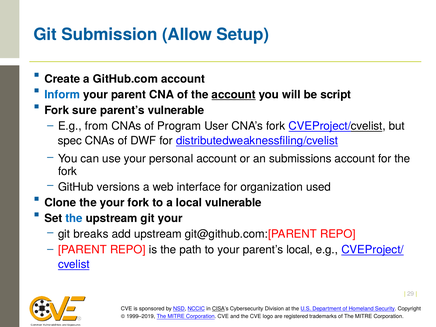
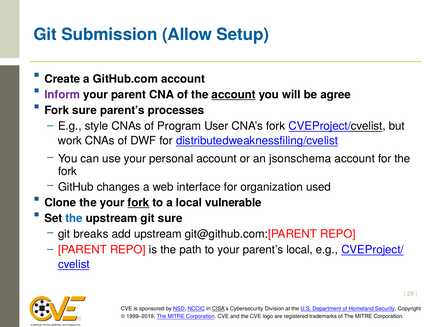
Inform colour: blue -> purple (62, 95)
script: script -> agree (336, 95)
parent’s vulnerable: vulnerable -> processes (176, 110)
from: from -> style (97, 126)
spec: spec -> work (70, 141)
submissions: submissions -> jsonschema (300, 159)
versions: versions -> changes (118, 187)
fork underline: none -> present (138, 203)
git your: your -> sure (170, 218)
